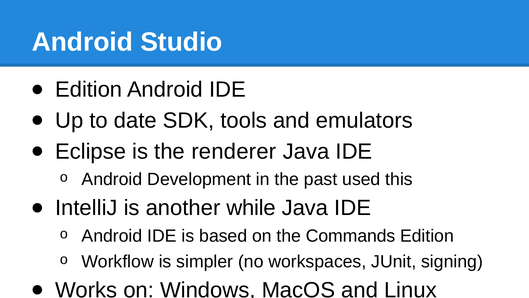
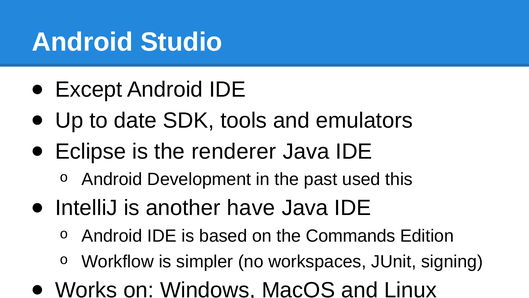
Edition: Edition -> Except (89, 89)
while: while -> have (251, 208)
